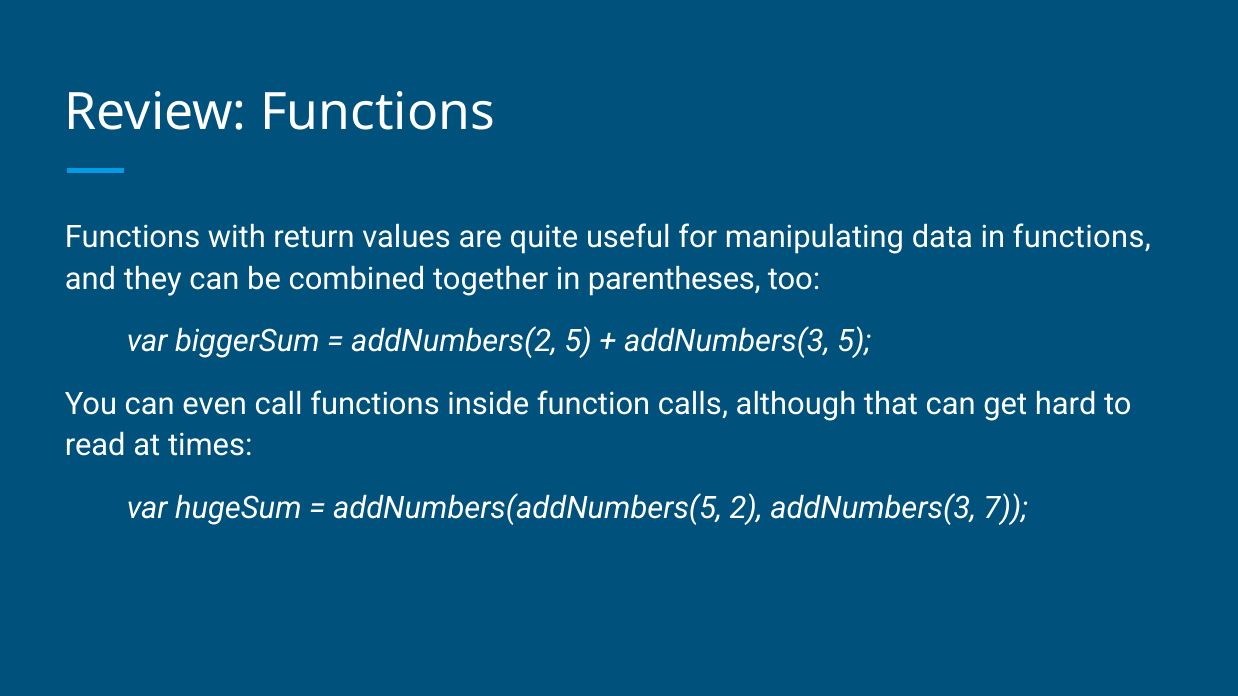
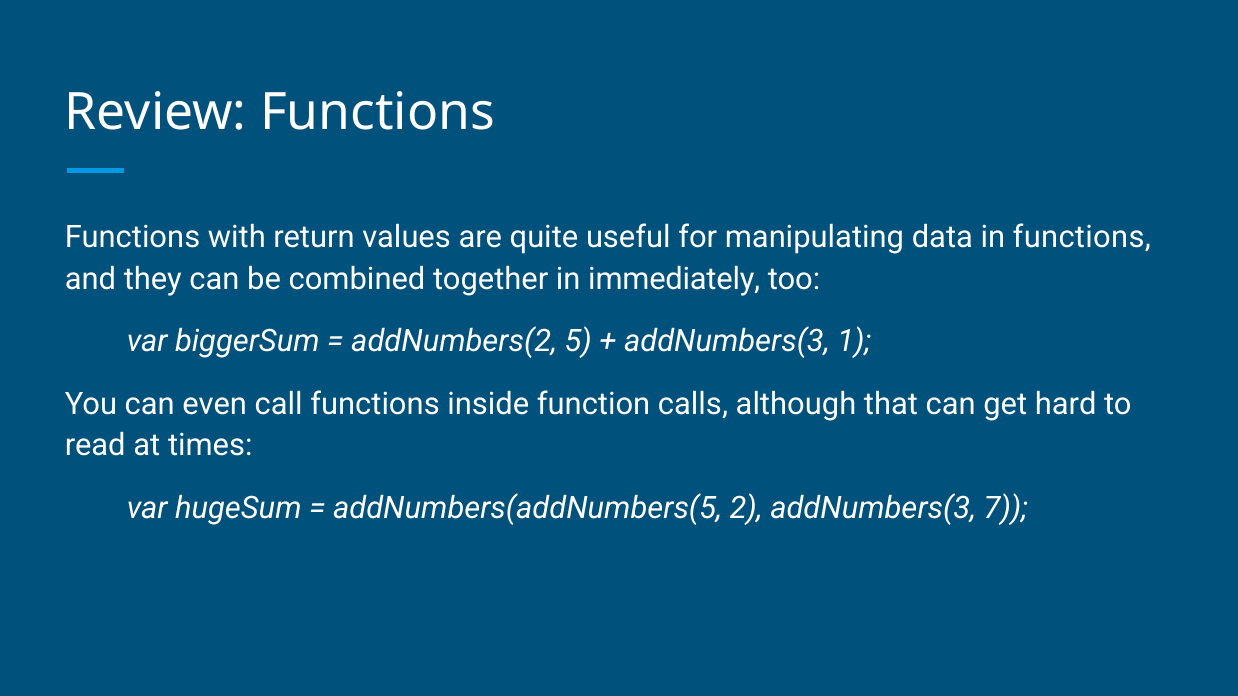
parentheses: parentheses -> immediately (674, 280)
addNumbers(3 5: 5 -> 1 (854, 342)
